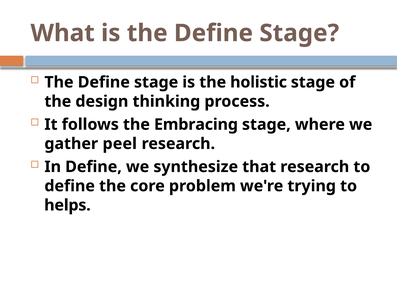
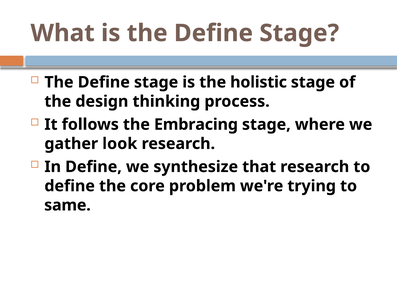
peel: peel -> look (120, 144)
helps: helps -> same (67, 205)
